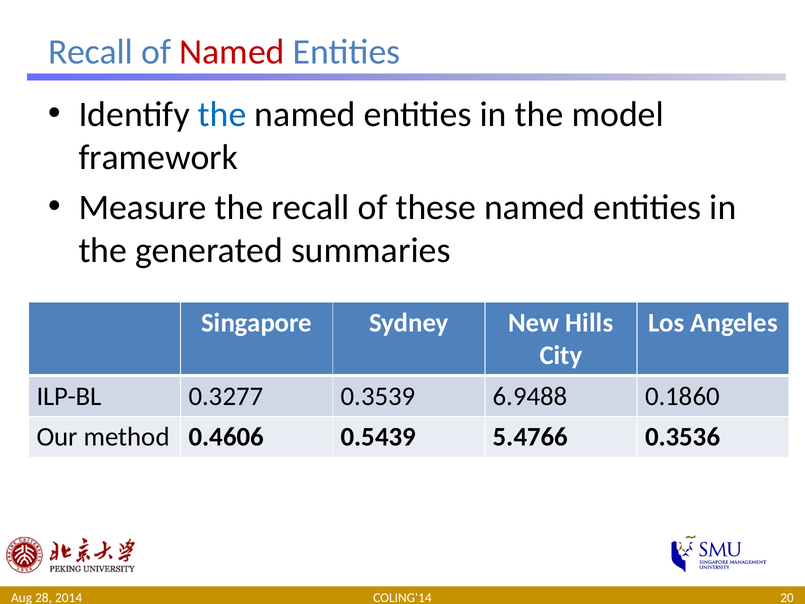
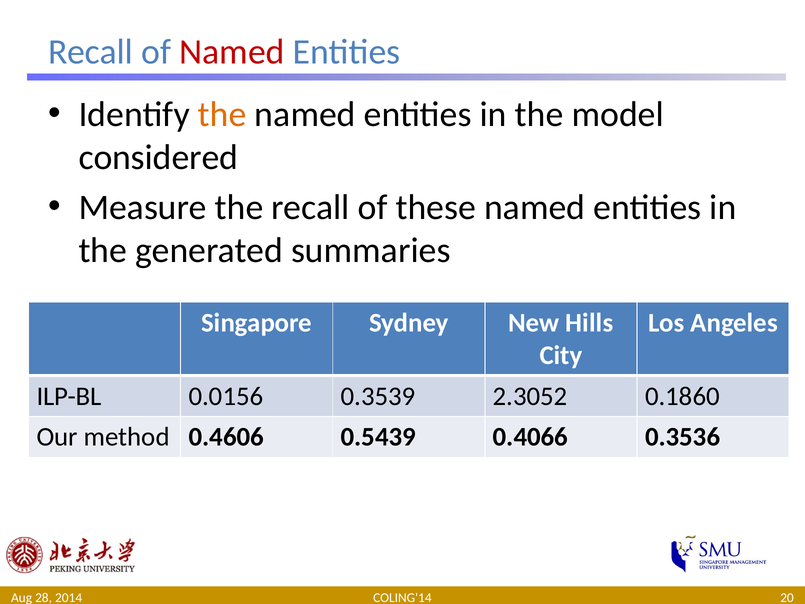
the colour: blue -> orange (222, 114)
framework: framework -> considered (158, 157)
0.3277: 0.3277 -> 0.0156 (226, 396)
6.9488: 6.9488 -> 2.3052 (530, 396)
5.4766: 5.4766 -> 0.4066 (530, 437)
